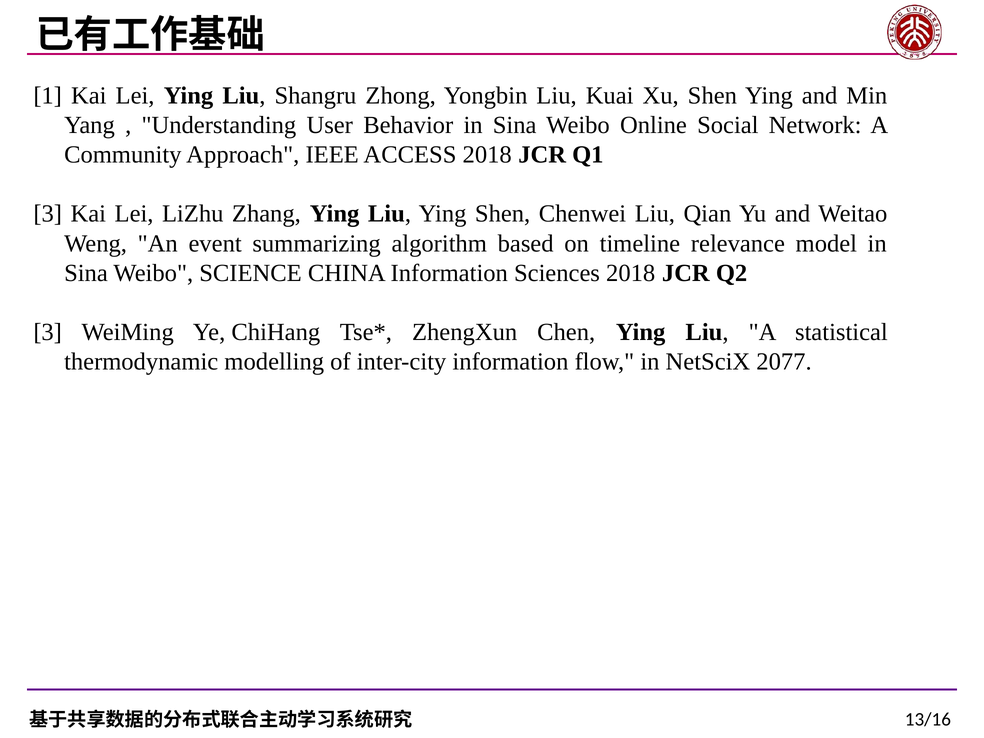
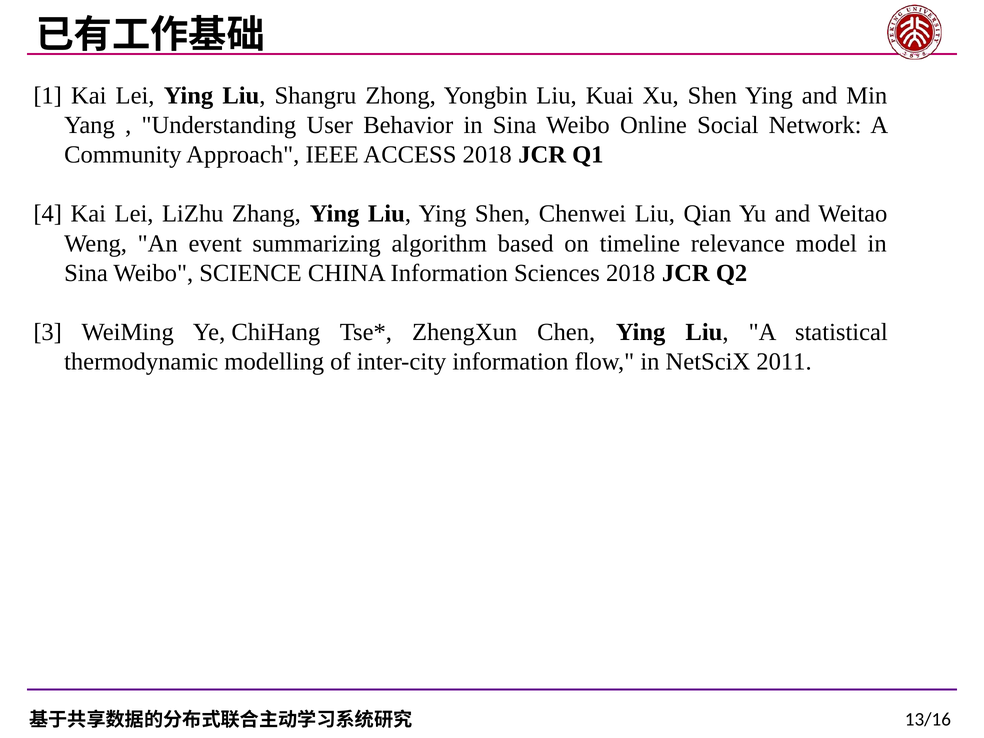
3: 3 -> 4 (48, 214)
2077: 2077 -> 2011 (784, 361)
